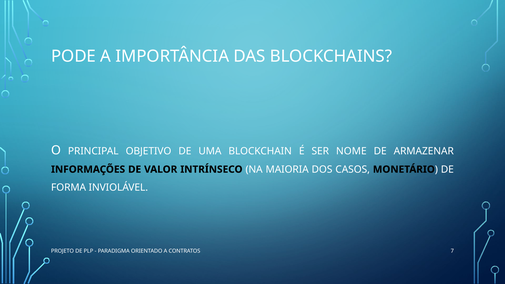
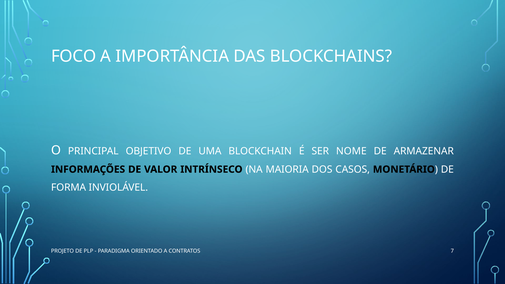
PODE: PODE -> FOCO (74, 56)
